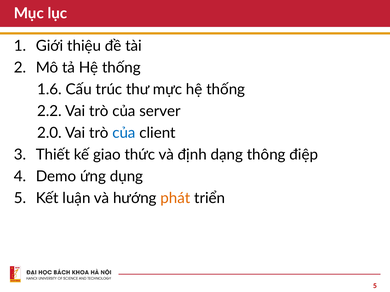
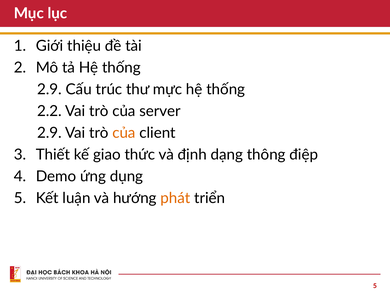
1.6: 1.6 -> 2.9 (49, 90)
2.0: 2.0 -> 2.9 (49, 133)
của colour: blue -> orange (124, 133)
